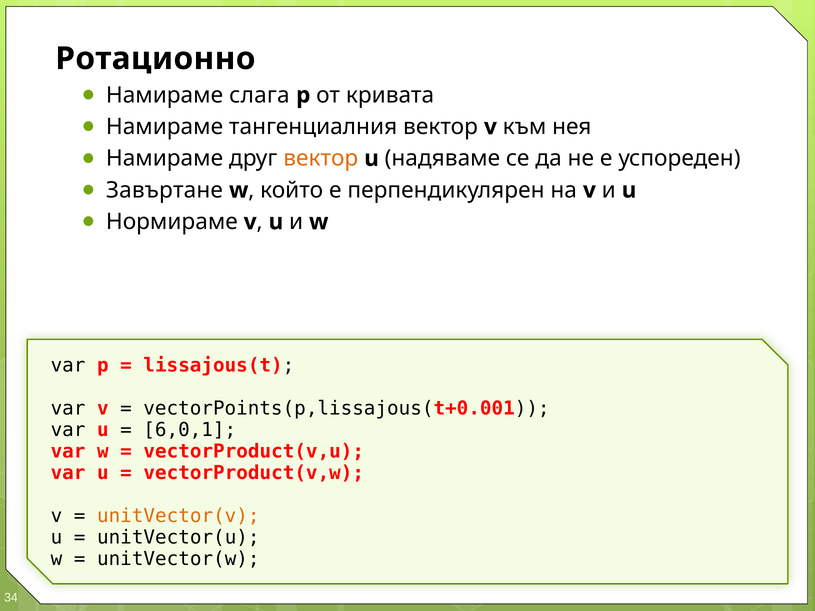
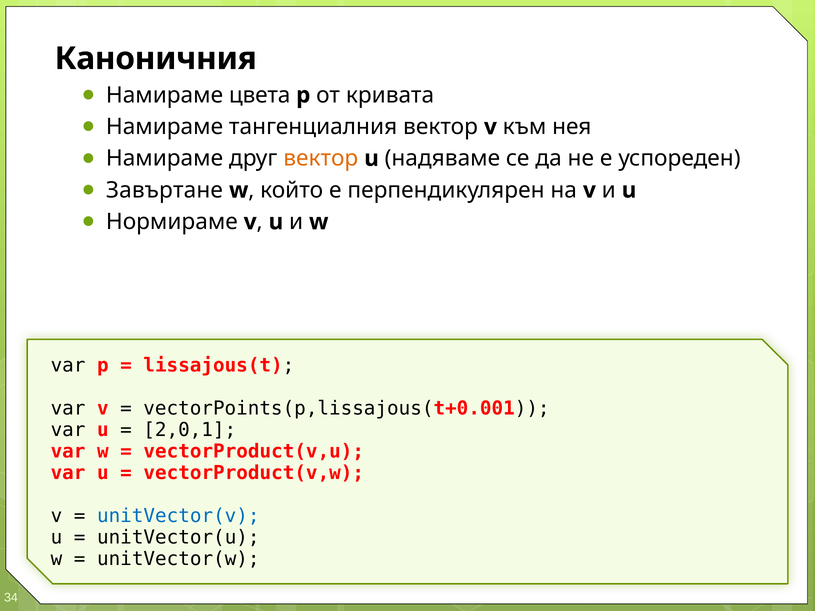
Ротационно: Ротационно -> Каноничния (156, 59)
слага: слага -> цвета (260, 95)
6,0,1: 6,0,1 -> 2,0,1 (190, 430)
unitVector(v colour: orange -> blue (178, 516)
